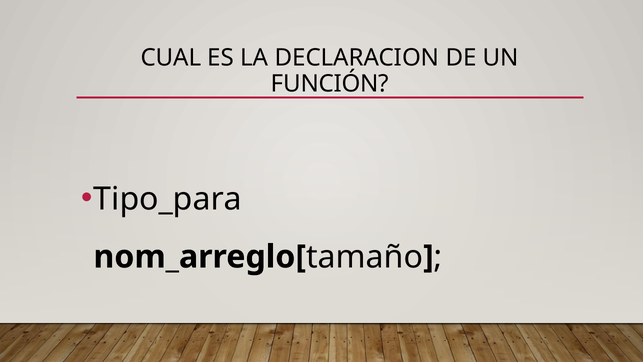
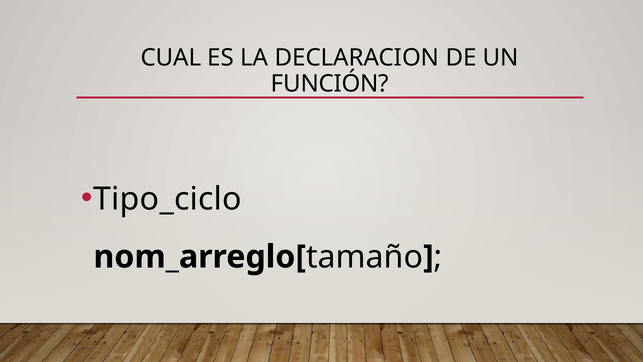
Tipo_para: Tipo_para -> Tipo_ciclo (168, 199)
